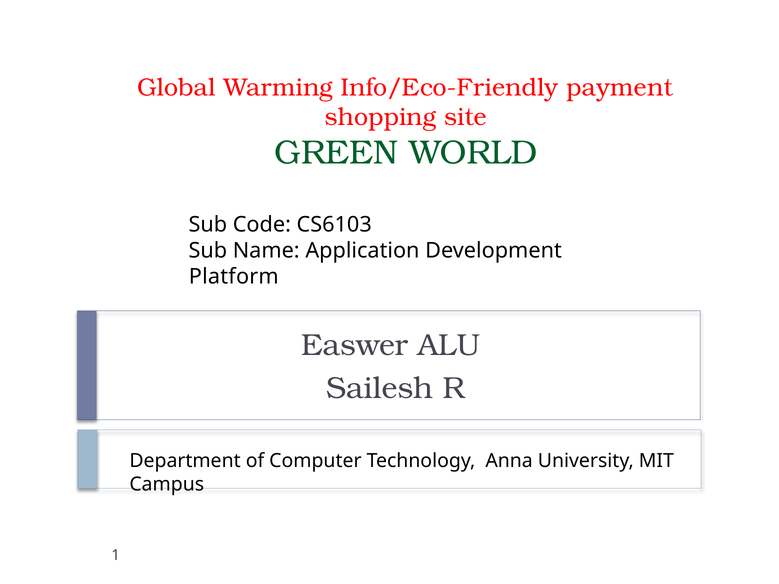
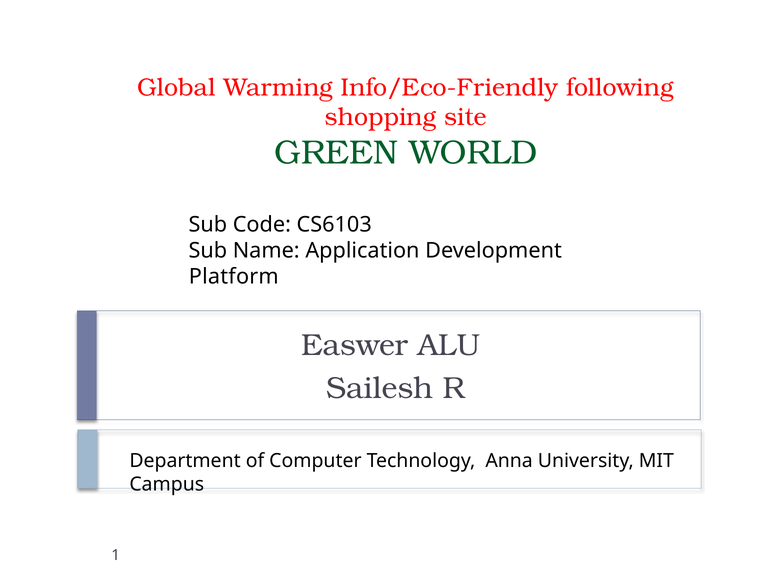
payment: payment -> following (620, 87)
